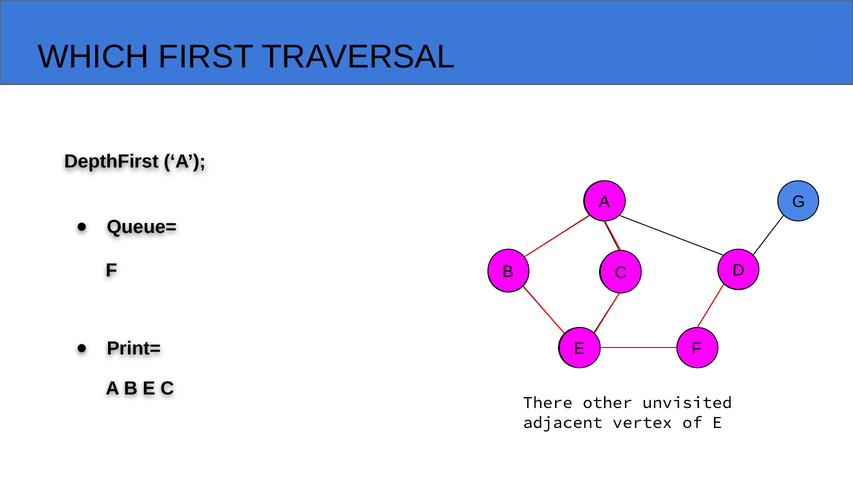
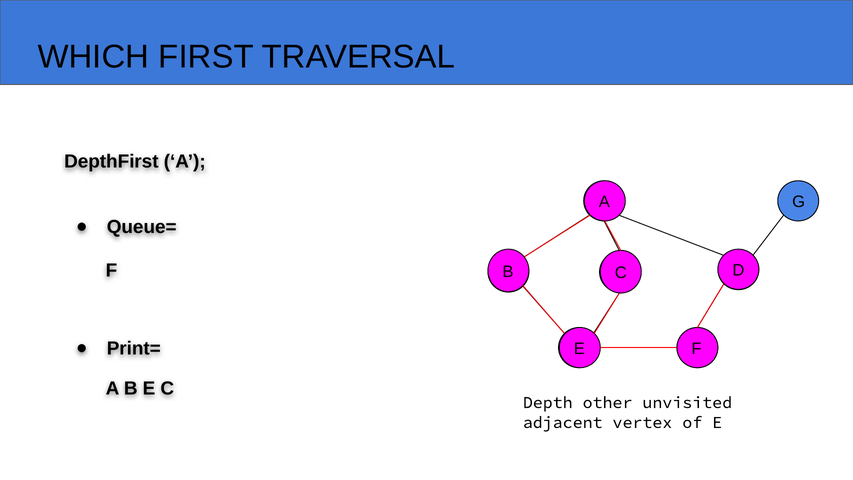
There: There -> Depth (548, 402)
